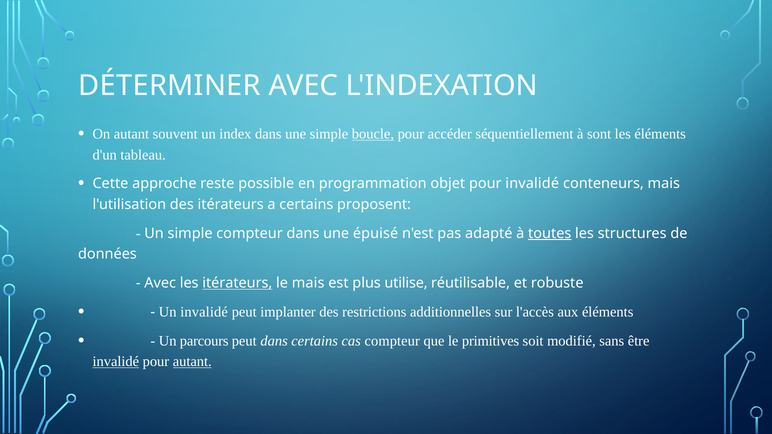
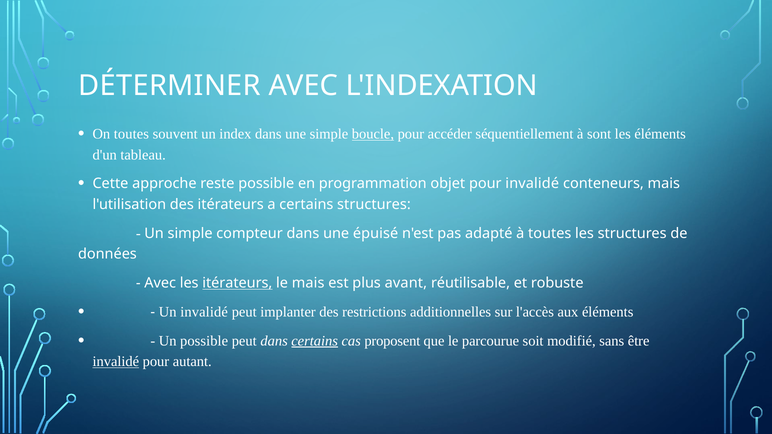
On autant: autant -> toutes (131, 134)
certains proposent: proposent -> structures (374, 205)
toutes underline: present -> none (550, 233)
utilise: utilise -> avant (406, 283)
Un parcours: parcours -> possible (204, 341)
certains underline: none -> present (315, 341)
cas compteur: compteur -> proposent (392, 341)
primitives: primitives -> parcourue (491, 341)
autant underline: present -> none (192, 362)
